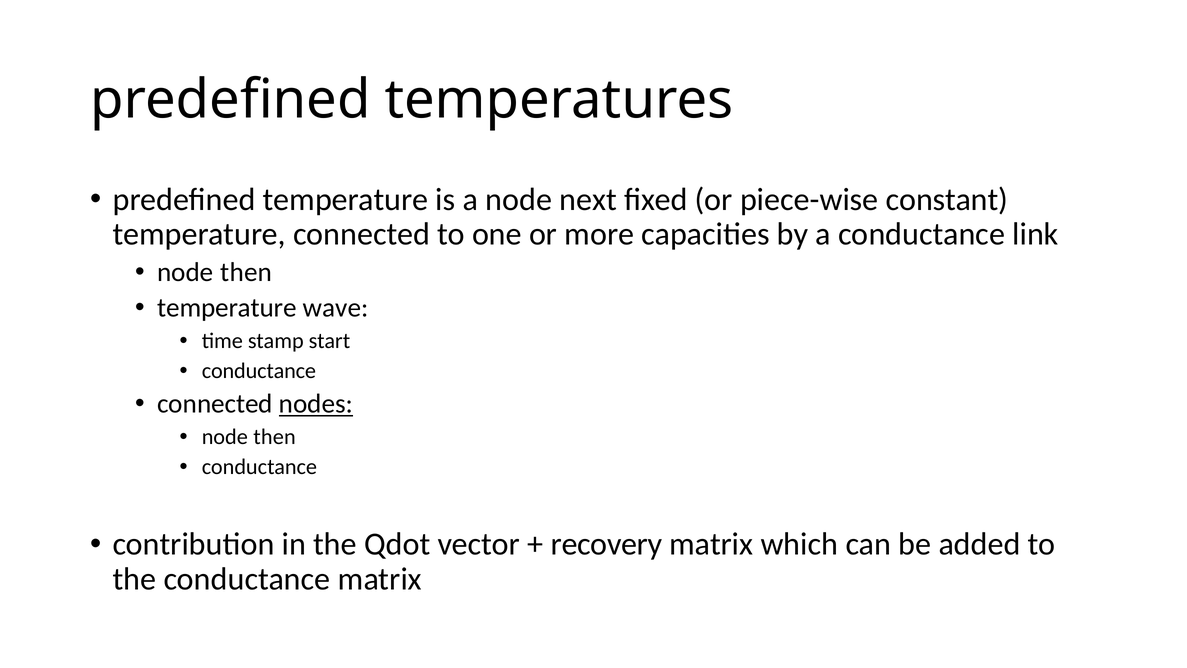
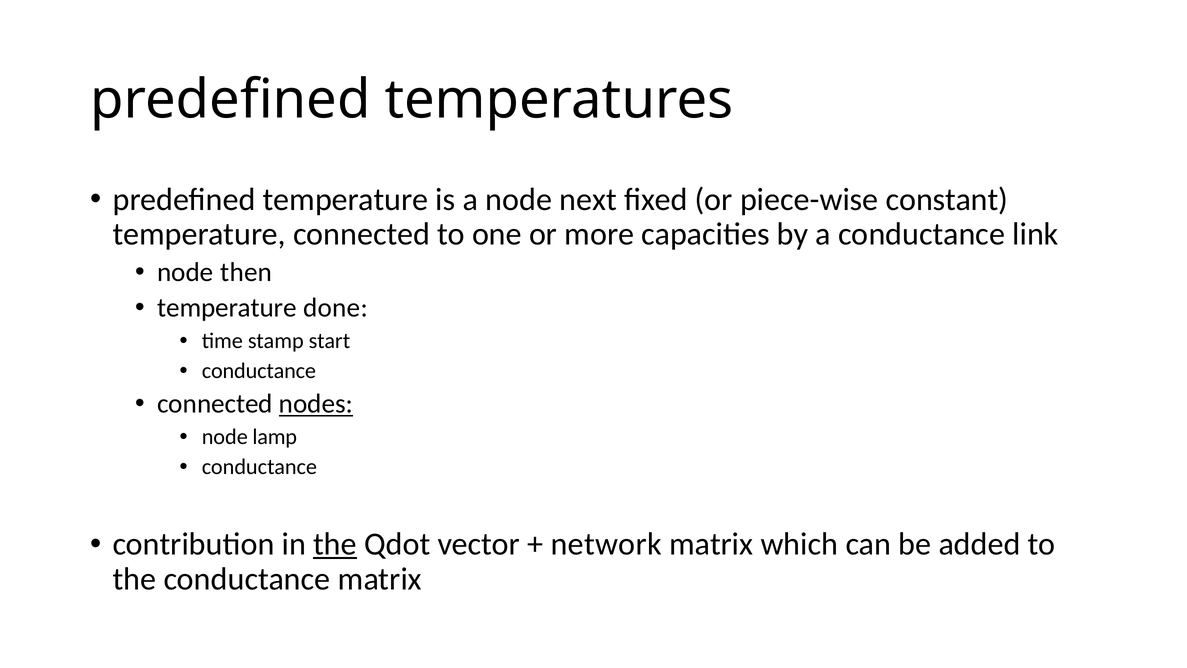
wave: wave -> done (336, 308)
then: then -> lamp (275, 437)
the underline: none -> present (335, 544)
recovery: recovery -> network (606, 544)
